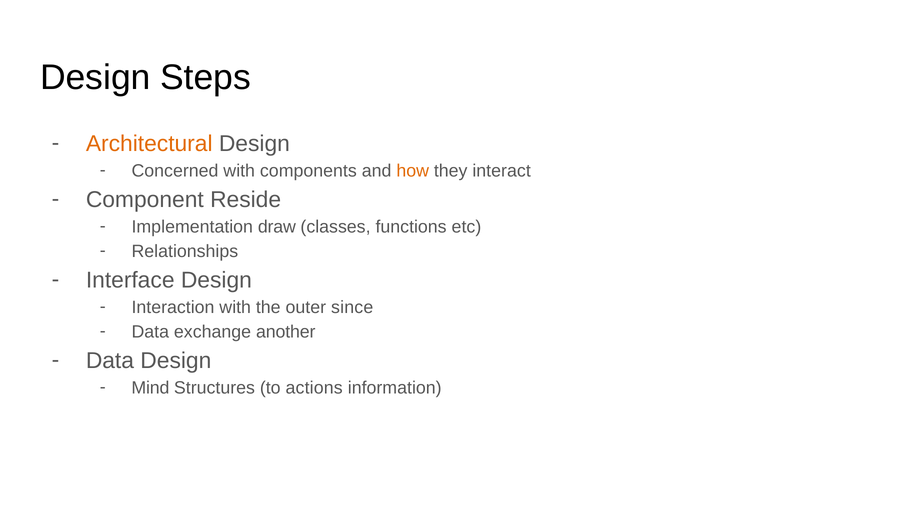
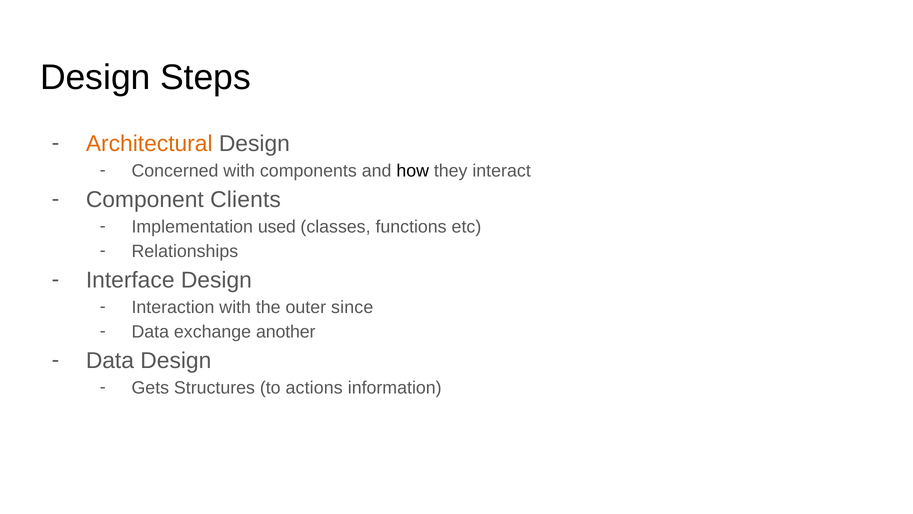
how colour: orange -> black (413, 171)
Reside: Reside -> Clients (246, 200)
draw: draw -> used (277, 227)
Mind: Mind -> Gets (150, 388)
